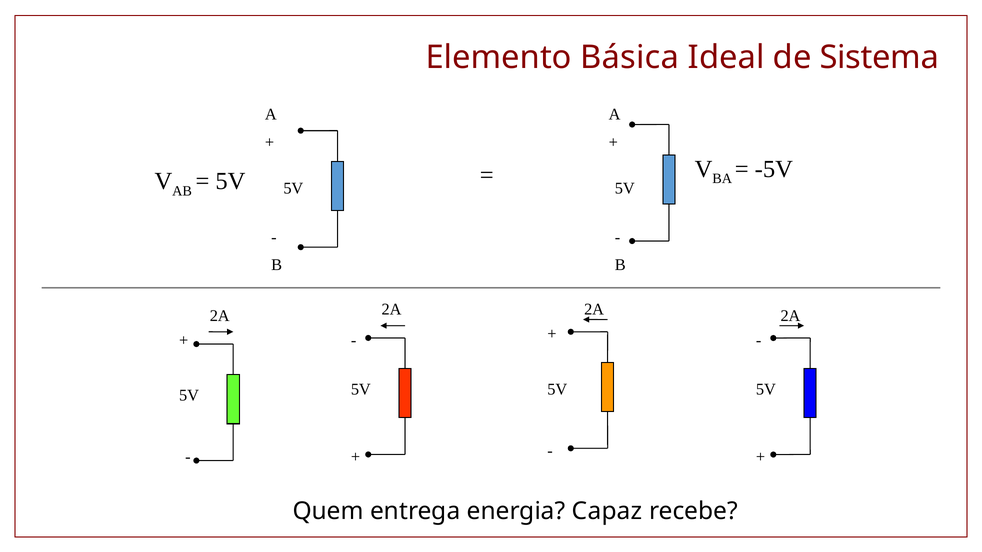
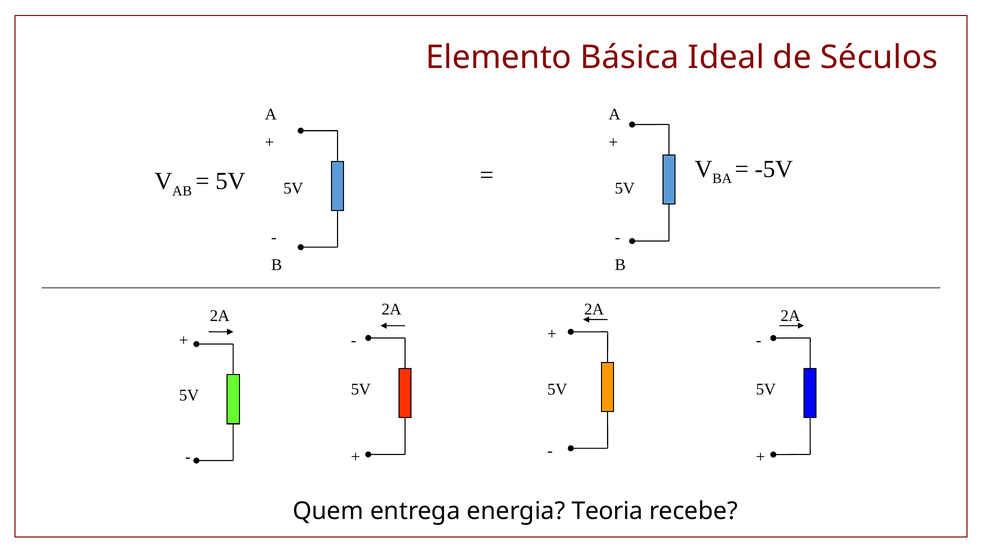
Sistema: Sistema -> Séculos (879, 57)
Capaz: Capaz -> Teoria (607, 512)
